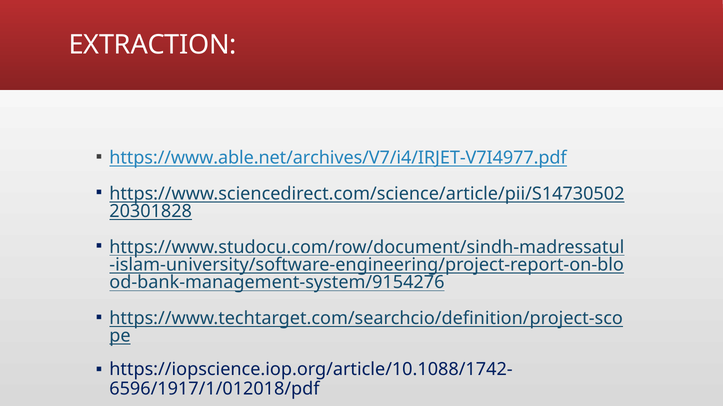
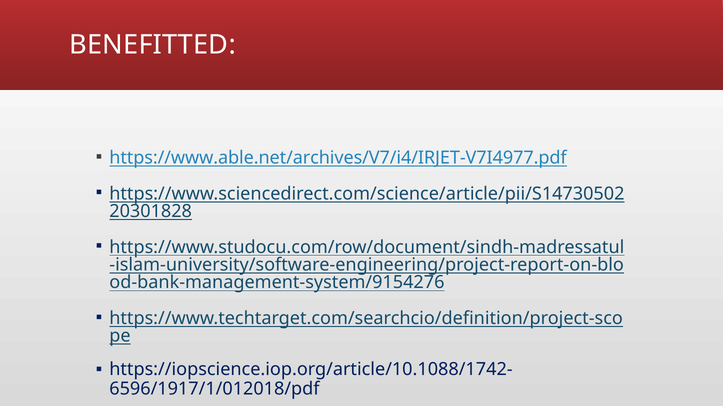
EXTRACTION: EXTRACTION -> BENEFITTED (152, 45)
